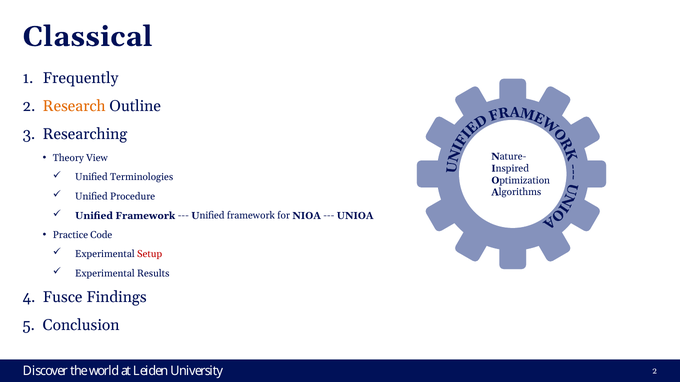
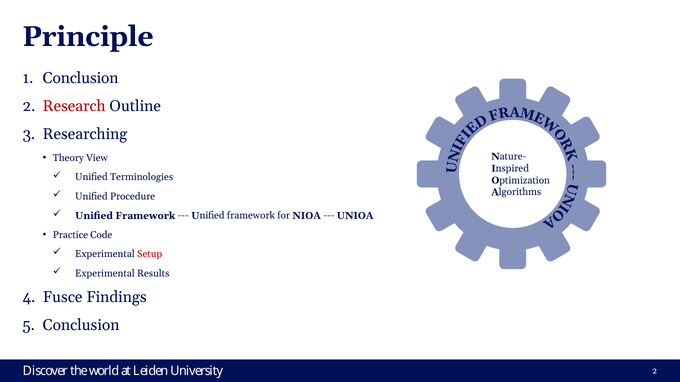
Classical: Classical -> Principle (88, 37)
Frequently: Frequently -> Conclusion (81, 78)
Research colour: orange -> red (74, 106)
